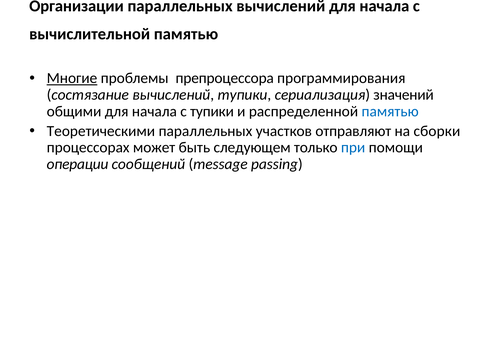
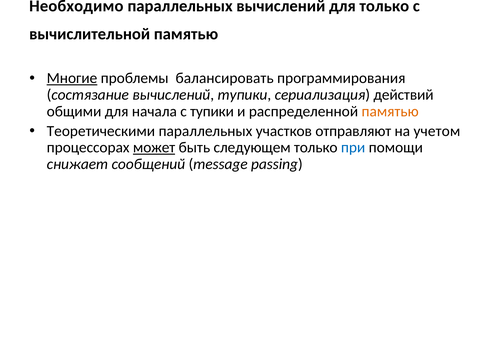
Организации: Организации -> Необходимо (76, 6)
вычислений для начала: начала -> только (384, 6)
препроцессора: препроцессора -> балансировать (225, 78)
значений: значений -> действий (404, 95)
памятью colour: blue -> orange (390, 111)
сборки: сборки -> учетом (437, 131)
может underline: none -> present (154, 147)
операции: операции -> снижает (77, 164)
